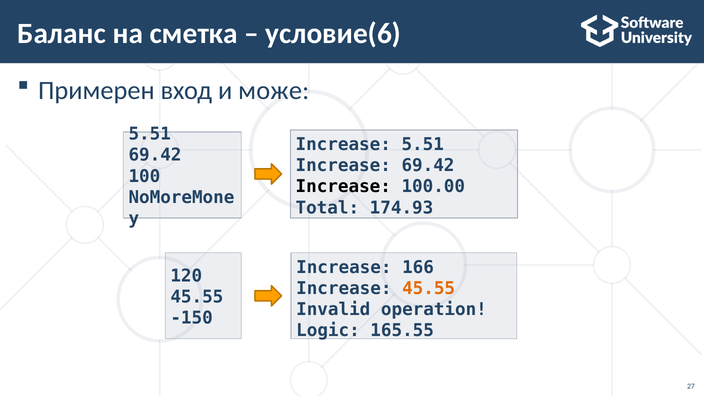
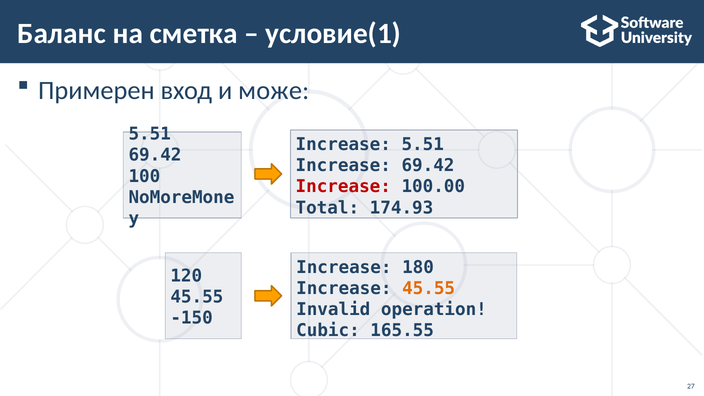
условие(6: условие(6 -> условие(1 (333, 33)
Increase colour: black -> red (343, 187)
166: 166 -> 180 (418, 267)
Logic: Logic -> Cubic (328, 331)
